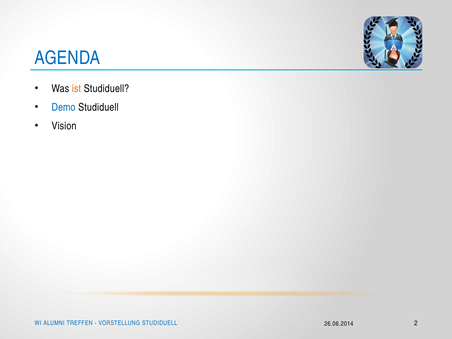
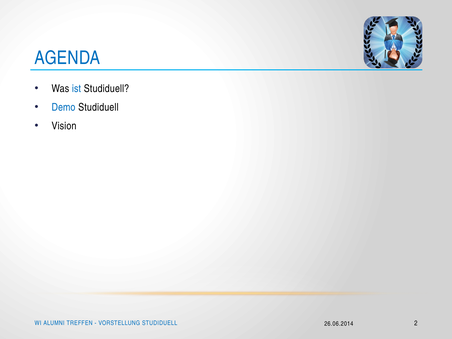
ist colour: orange -> blue (76, 89)
